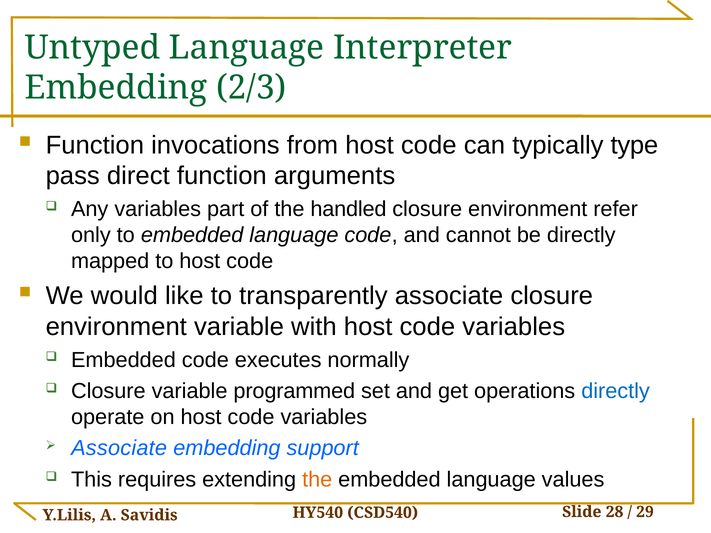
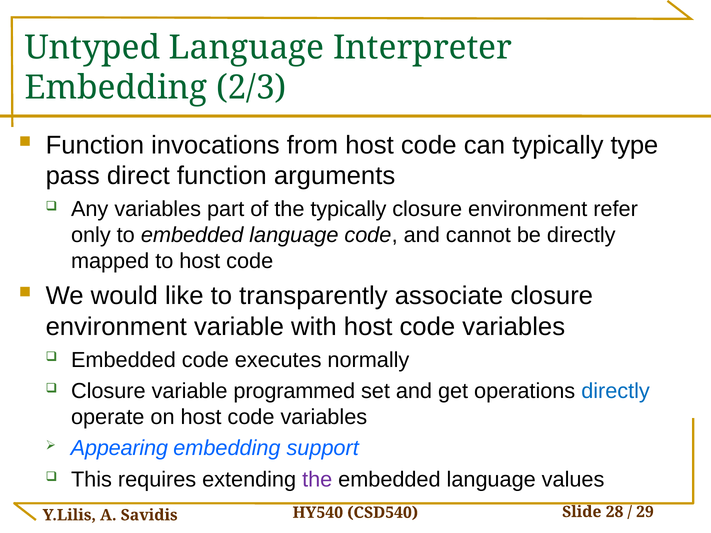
the handled: handled -> typically (348, 209)
Associate: Associate -> Appearing (119, 448)
the colour: orange -> purple (317, 480)
